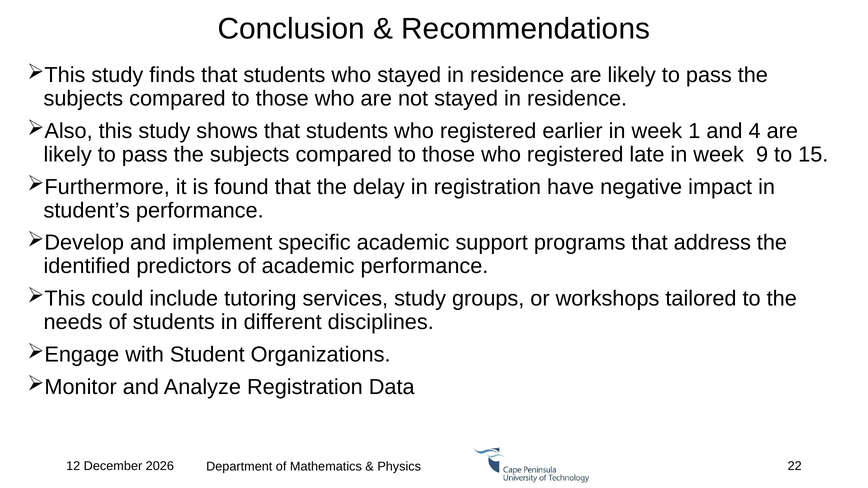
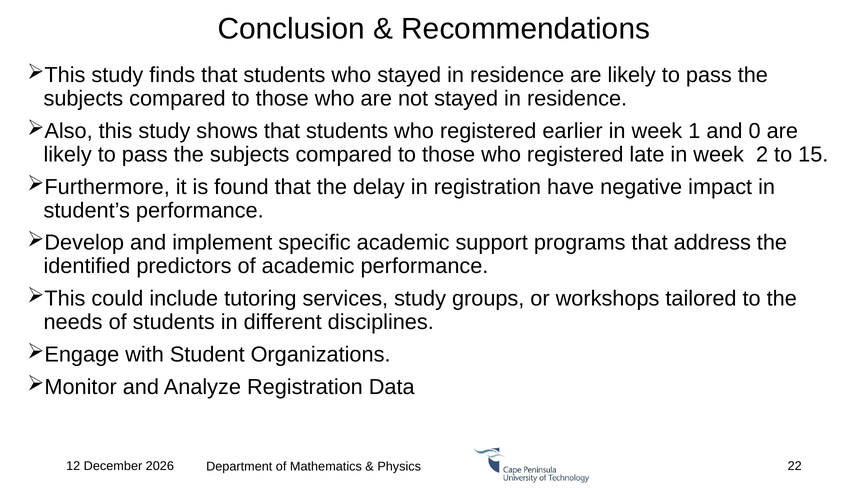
4: 4 -> 0 (755, 131)
9: 9 -> 2 (762, 155)
